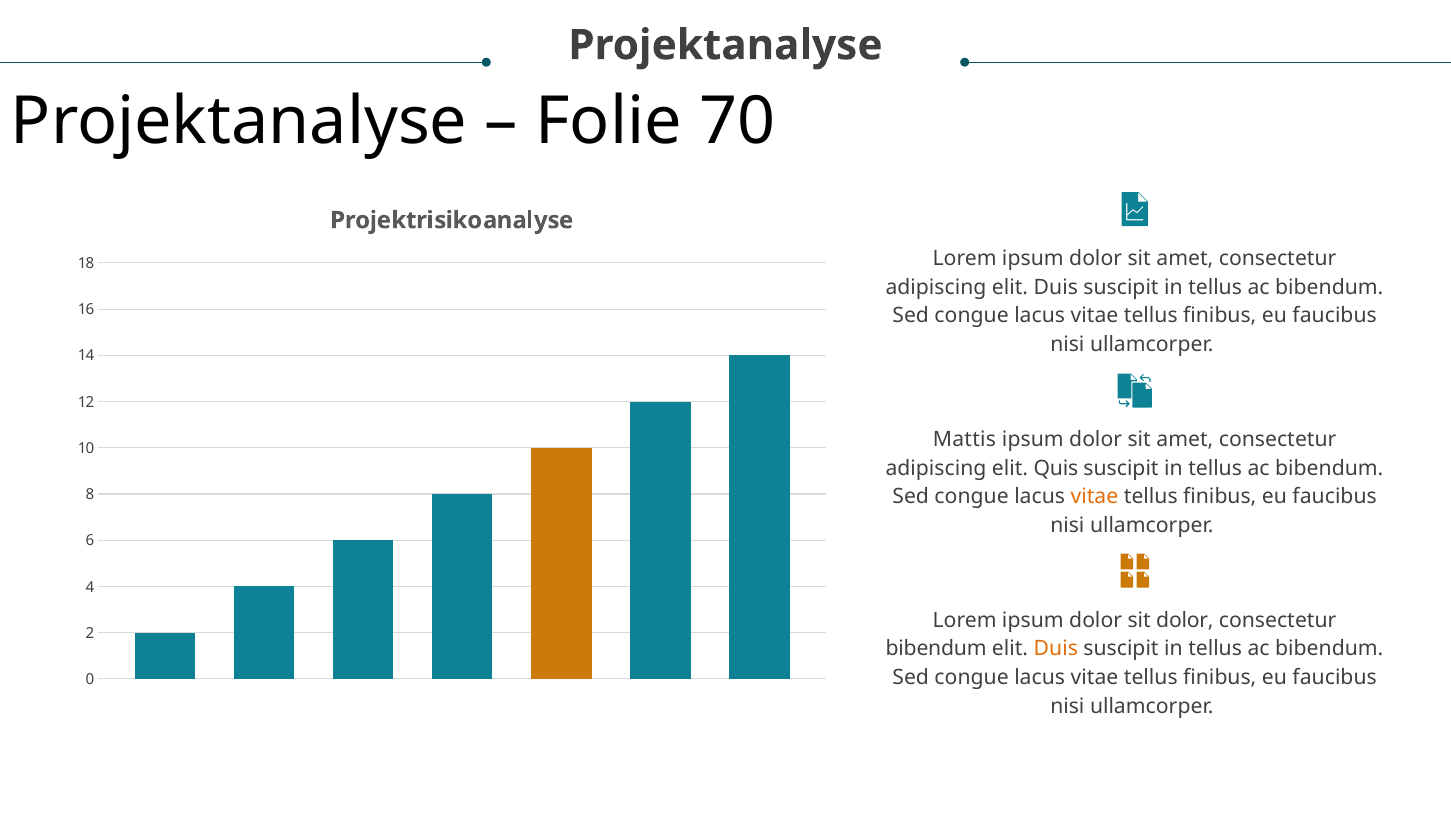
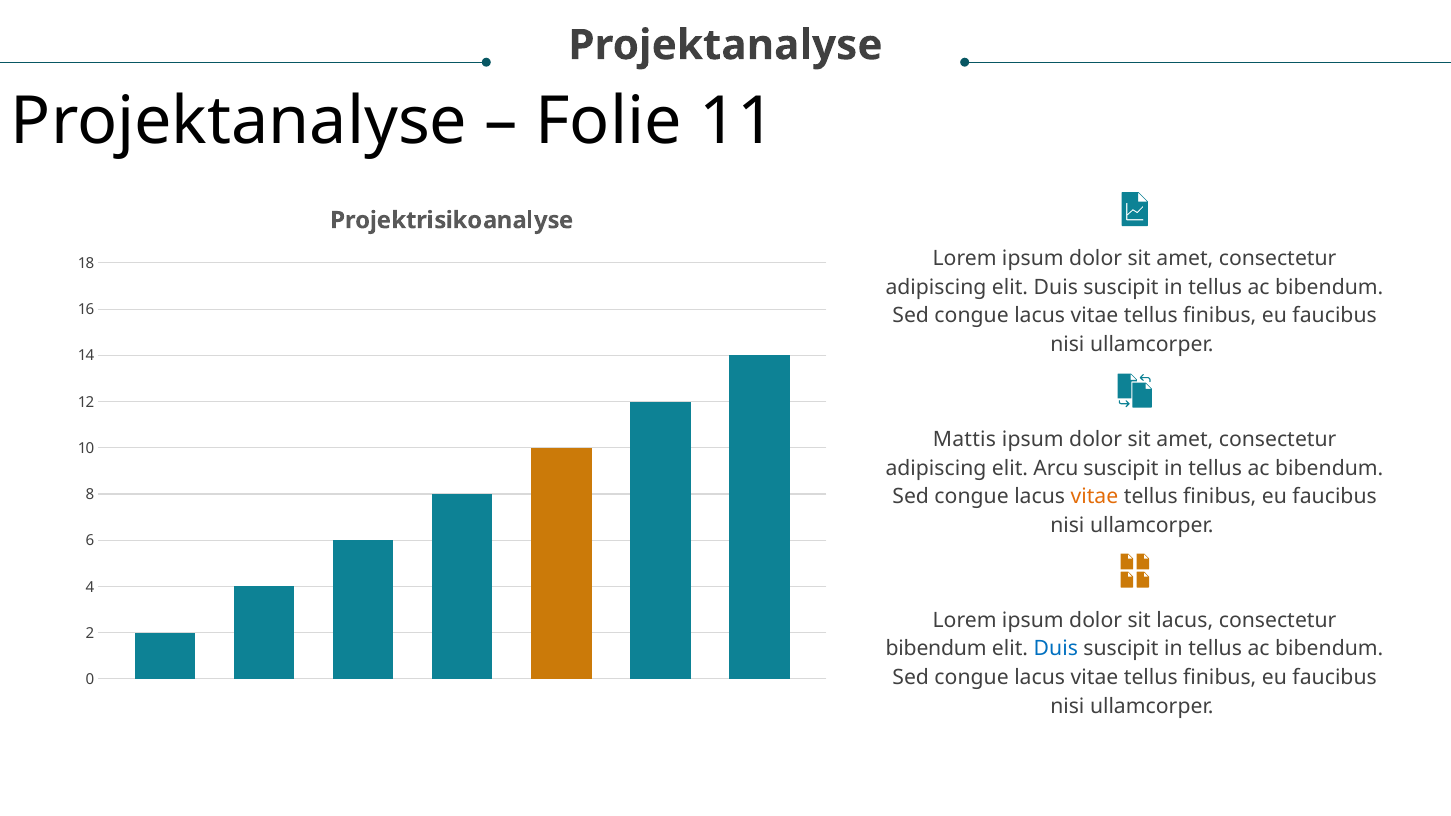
70: 70 -> 11 (737, 122)
Quis: Quis -> Arcu (1056, 468)
sit dolor: dolor -> lacus (1185, 620)
Duis colour: orange -> blue (1056, 649)
